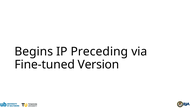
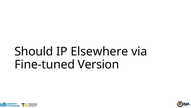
Begins: Begins -> Should (34, 51)
Preceding: Preceding -> Elsewhere (99, 51)
